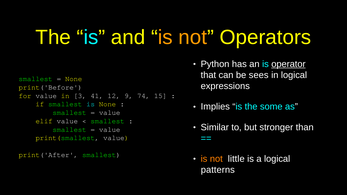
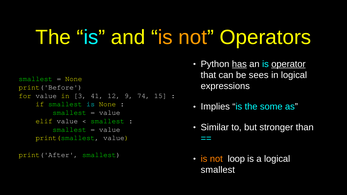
has underline: none -> present (239, 64)
little: little -> loop (236, 159)
patterns: patterns -> smallest (218, 170)
